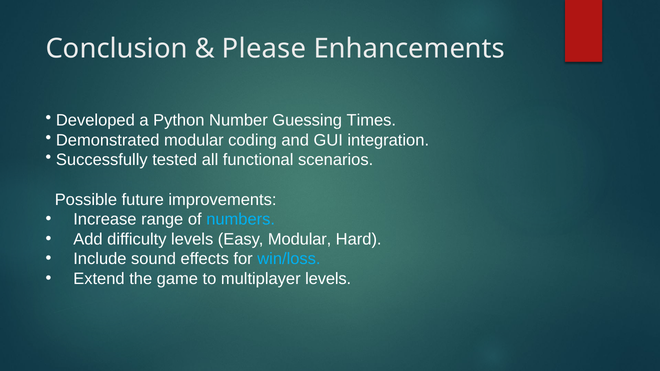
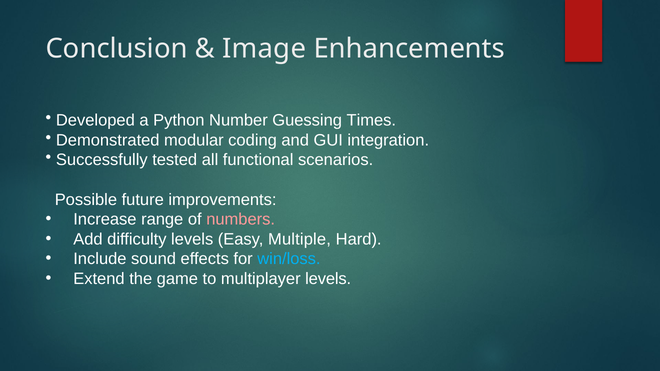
Please: Please -> Image (264, 49)
numbers colour: light blue -> pink (241, 220)
Easy Modular: Modular -> Multiple (299, 239)
